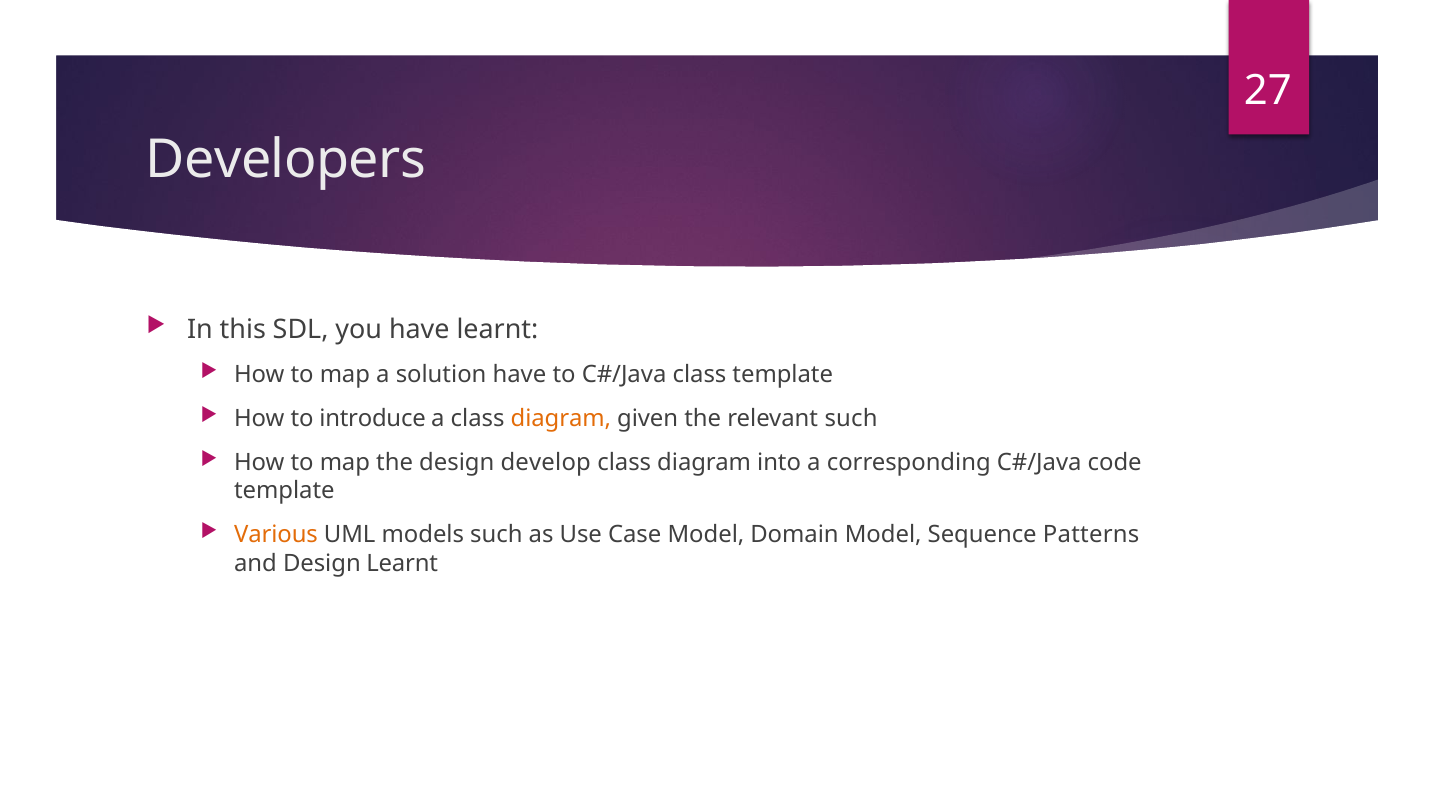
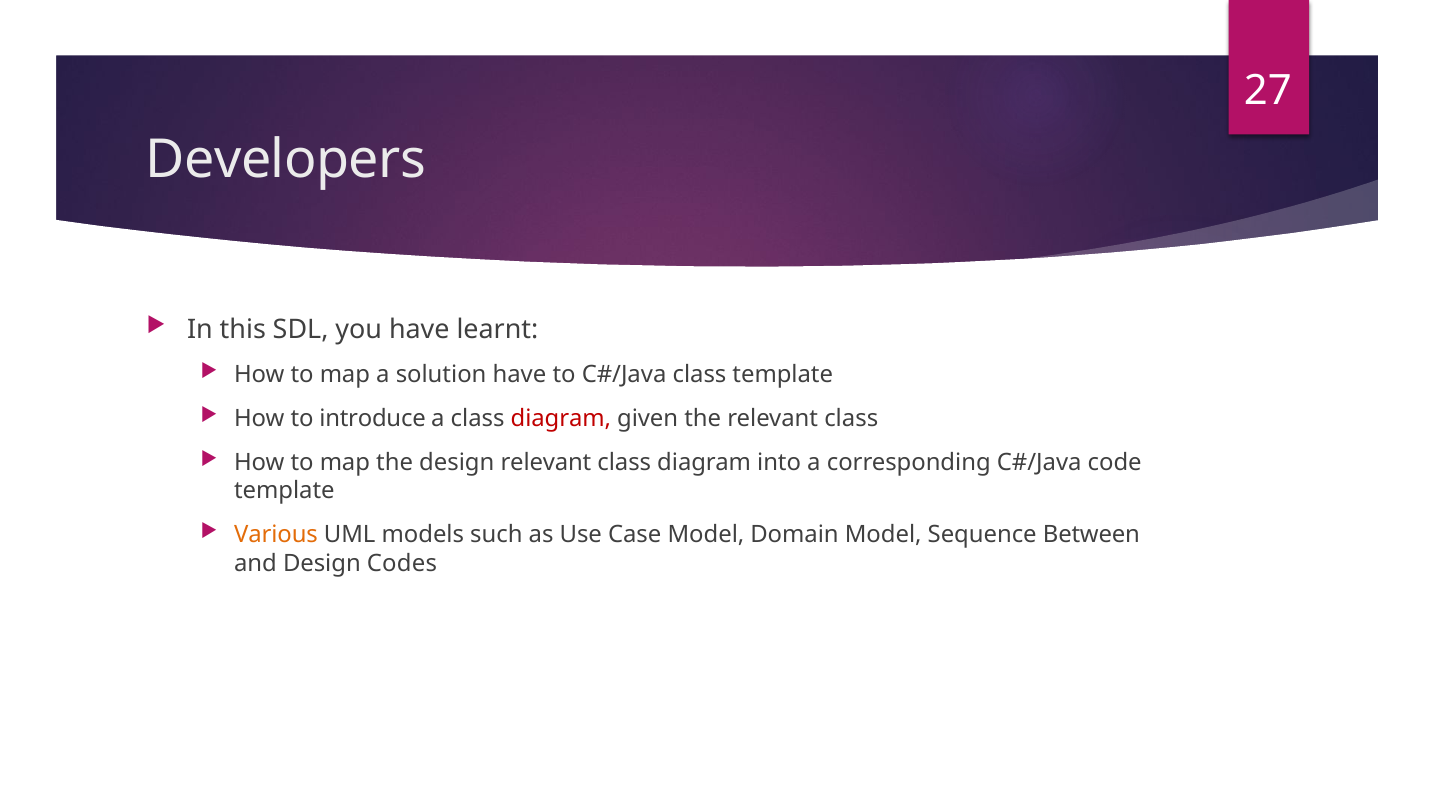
diagram colour: orange -> red (561, 419)
the relevant such: such -> class (851, 419)
design develop: develop -> relevant (546, 462)
Patterns: Patterns -> Between (1091, 535)
Design Learnt: Learnt -> Codes (402, 563)
